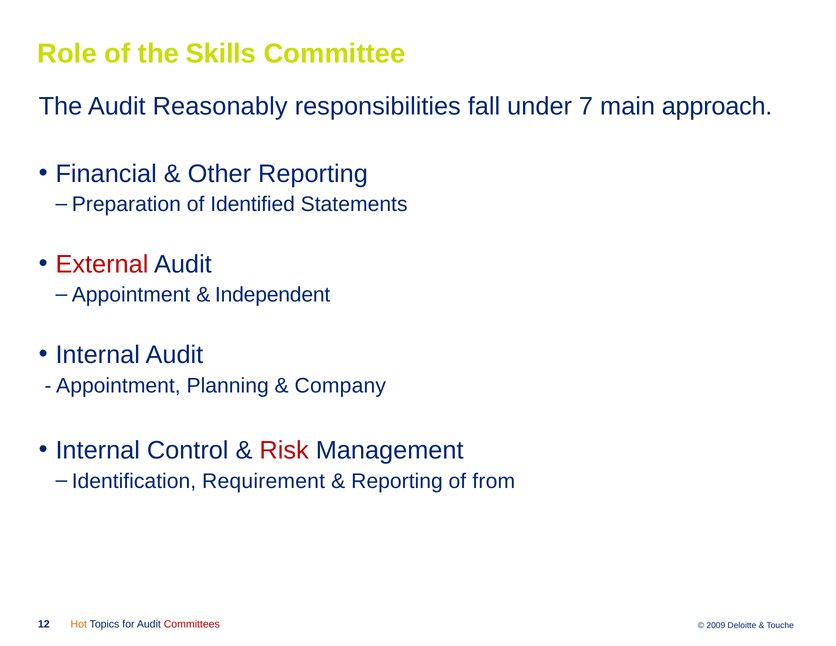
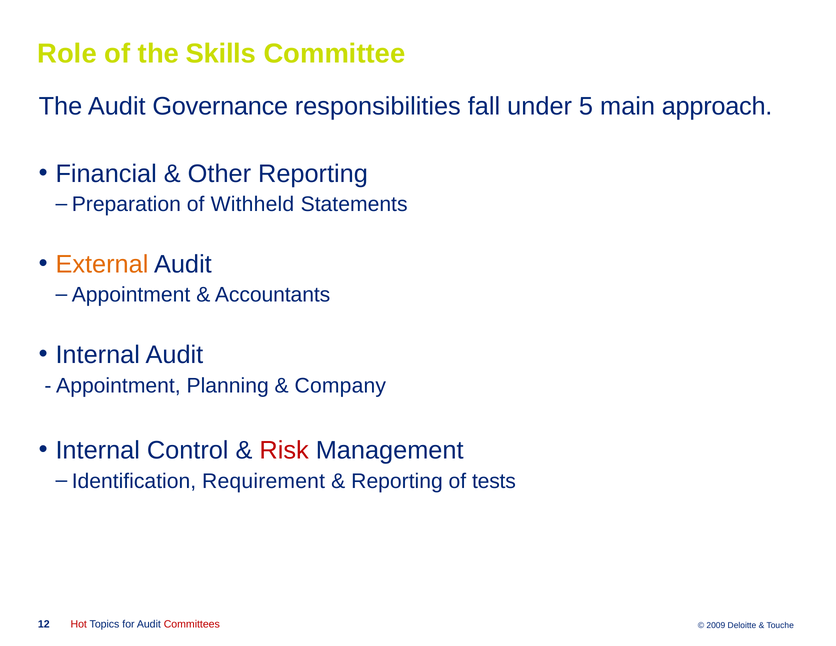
Reasonably: Reasonably -> Governance (220, 107)
7: 7 -> 5 (586, 107)
Identified: Identified -> Withheld (252, 204)
External colour: red -> orange (102, 264)
Independent: Independent -> Accountants (273, 295)
from: from -> tests (494, 481)
Hot colour: orange -> red (79, 624)
